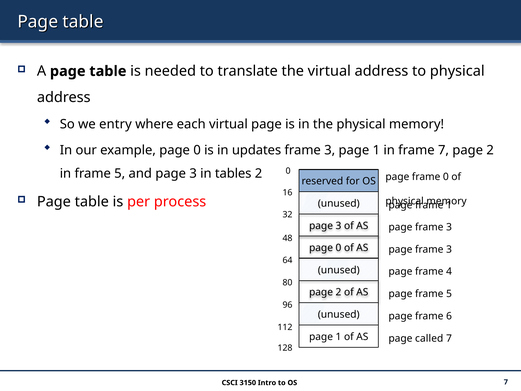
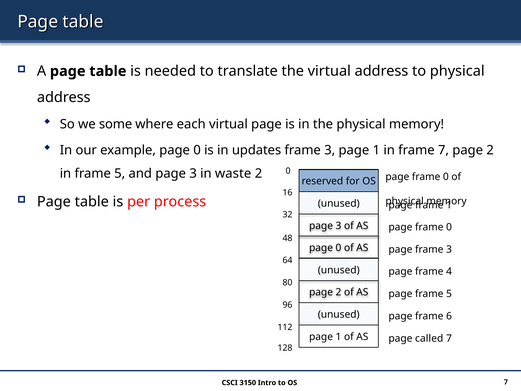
entry: entry -> some (116, 124)
tables: tables -> waste (233, 173)
3: 3 -> 0 (449, 227)
